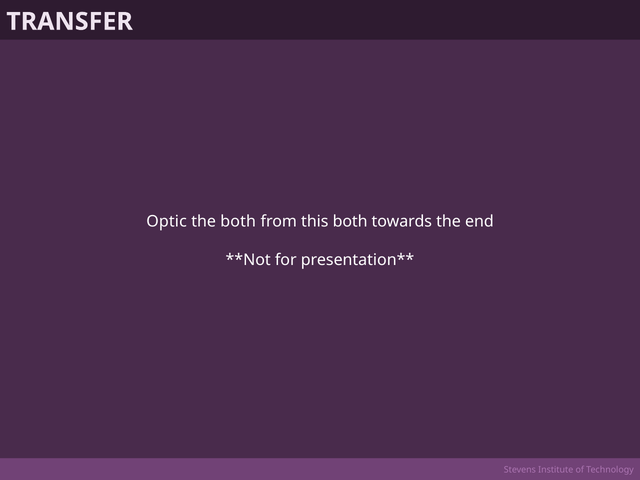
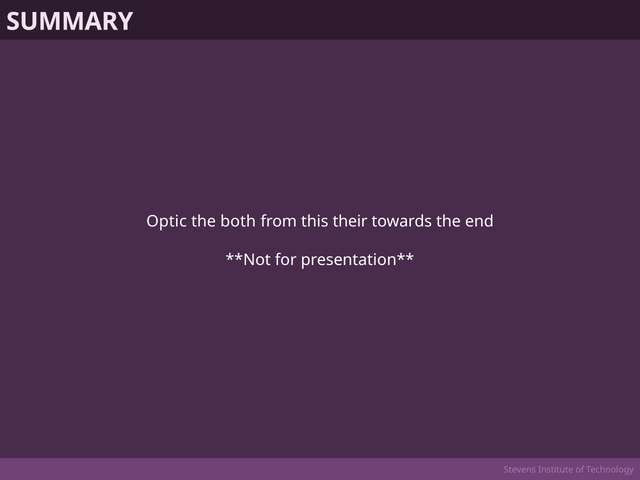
TRANSFER: TRANSFER -> SUMMARY (70, 22)
this both: both -> their (350, 222)
